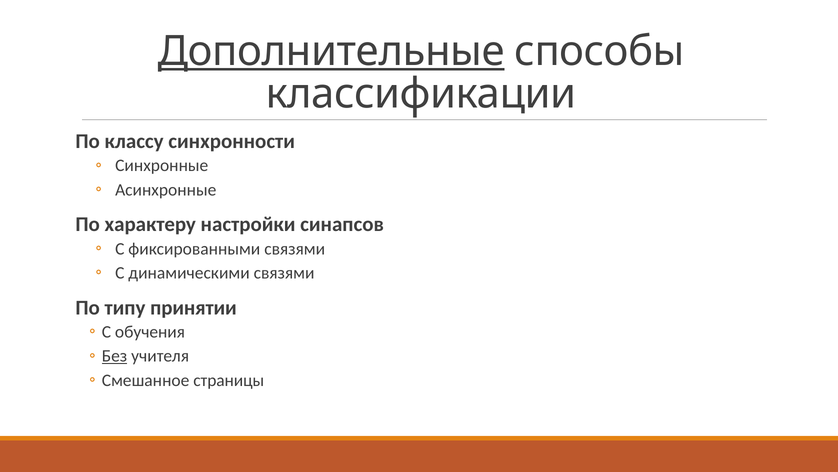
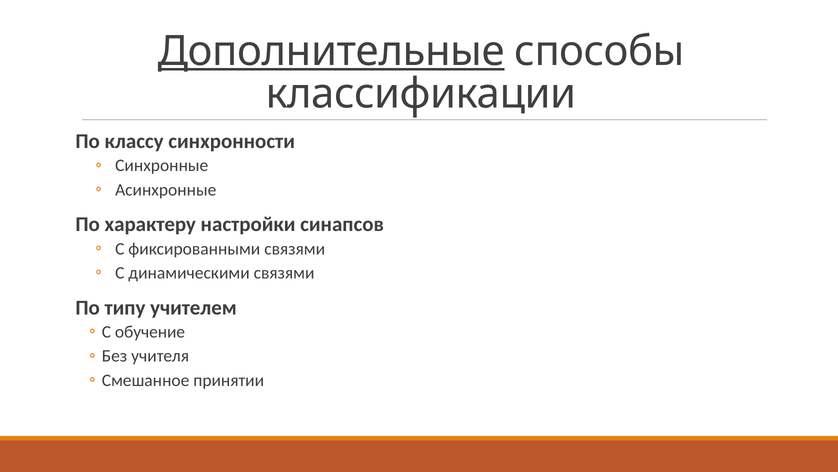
принятии: принятии -> учителем (193, 307)
обучения: обучения -> обучение (150, 332)
Без underline: present -> none (115, 356)
страницы: страницы -> принятии (229, 380)
